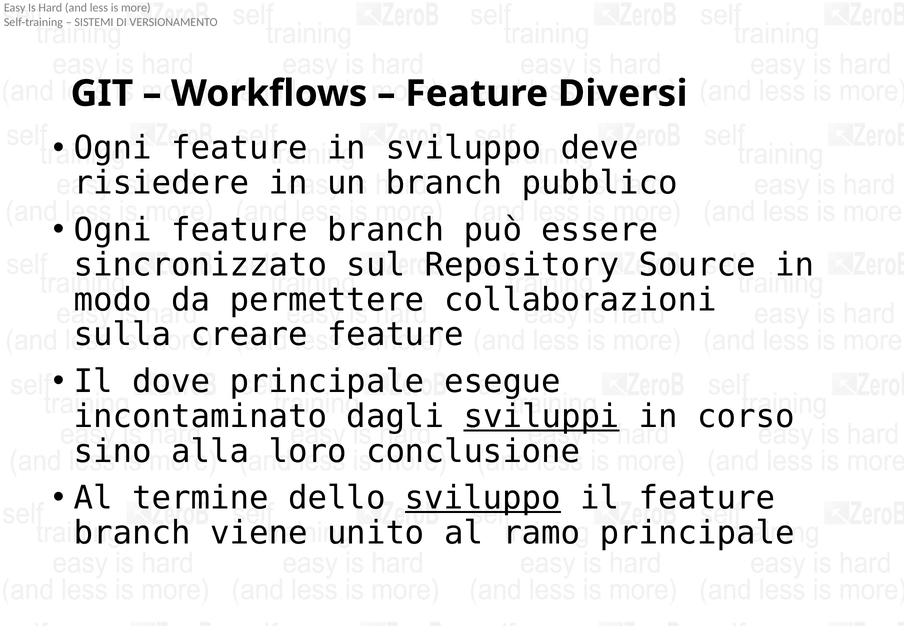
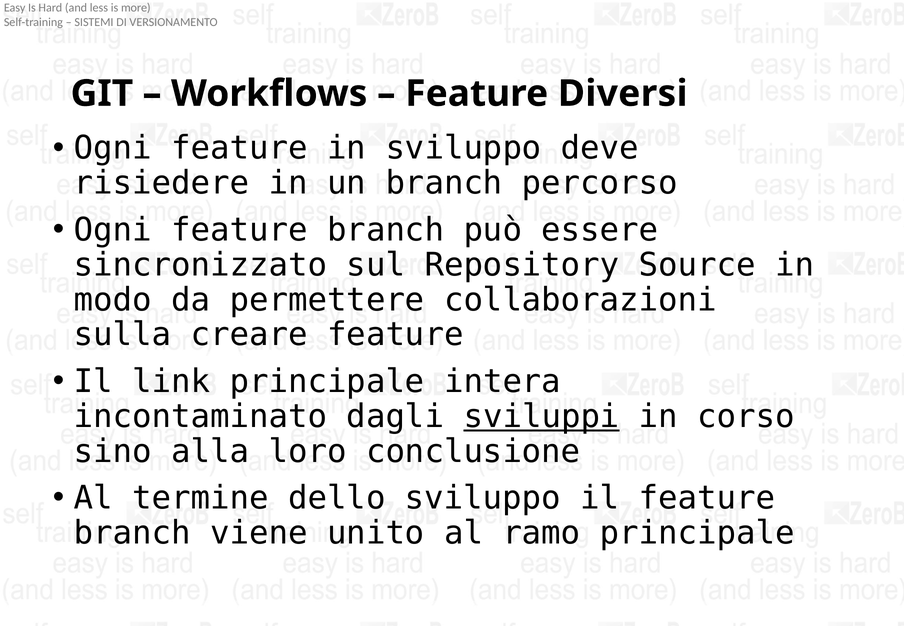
pubblico: pubblico -> percorso (600, 183)
dove: dove -> link (171, 381)
esegue: esegue -> intera (503, 381)
sviluppo underline: present -> none (483, 498)
